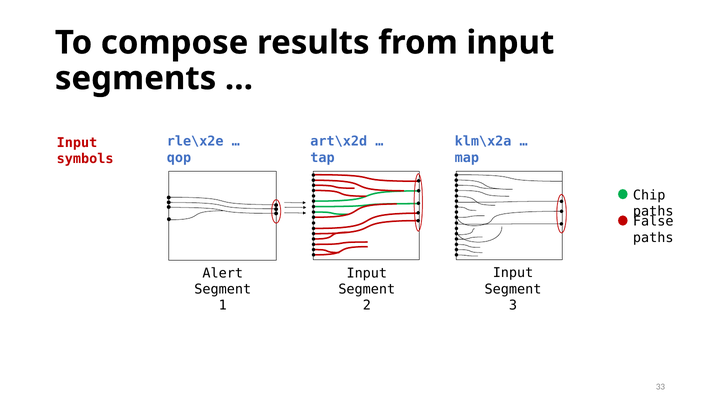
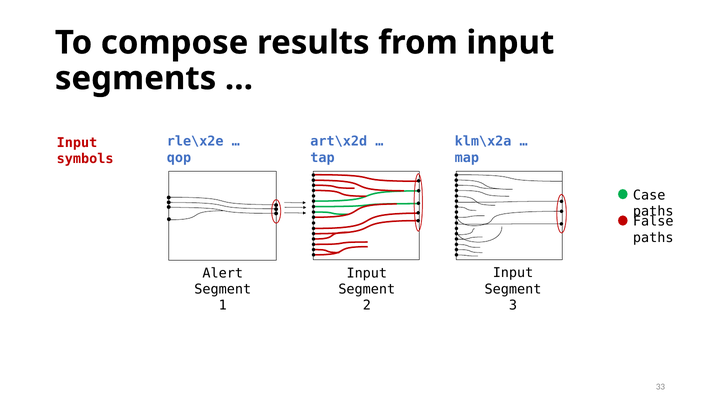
Chip: Chip -> Case (649, 195)
